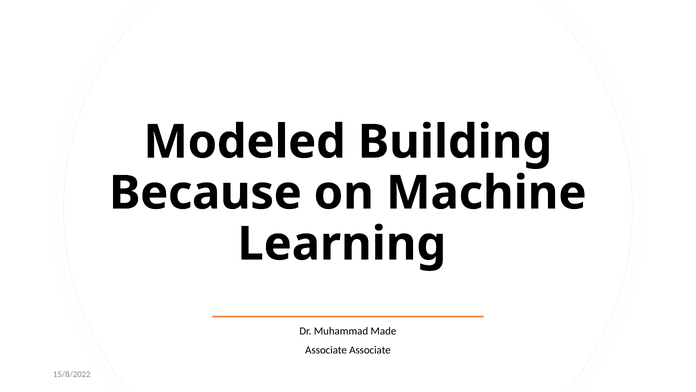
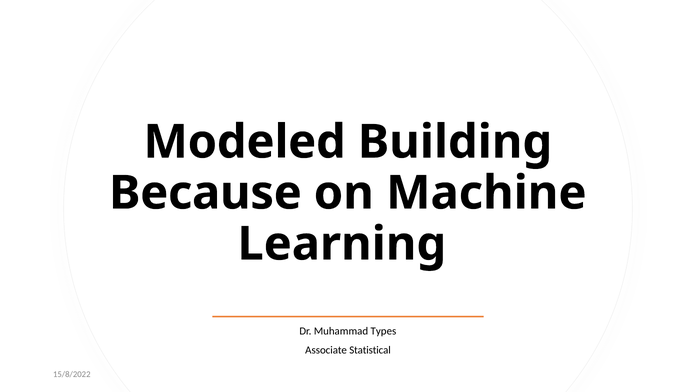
Made: Made -> Types (383, 331)
Associate Associate: Associate -> Statistical (370, 350)
